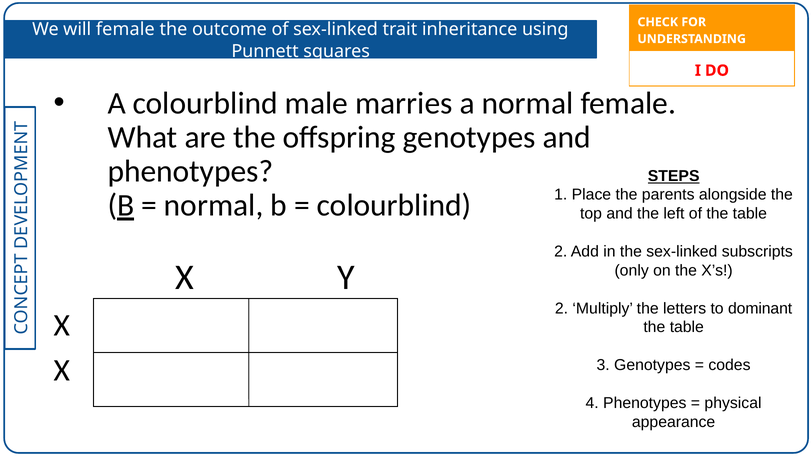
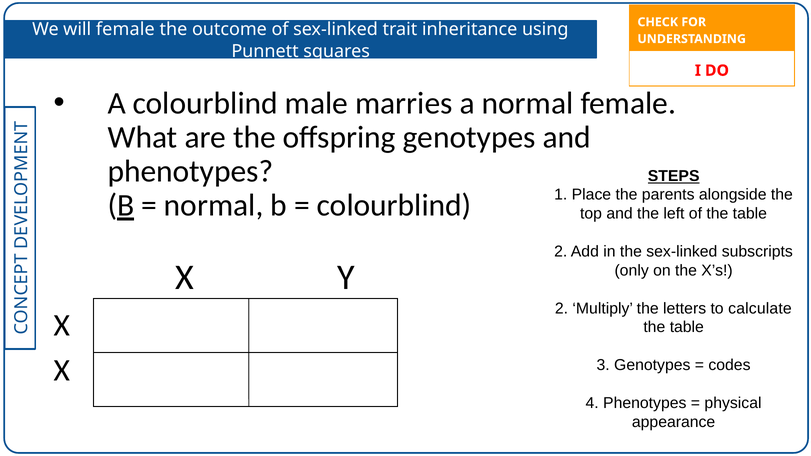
dominant: dominant -> calculate (760, 308)
